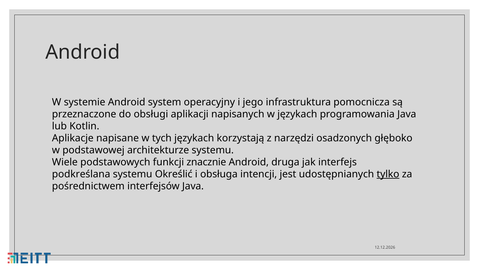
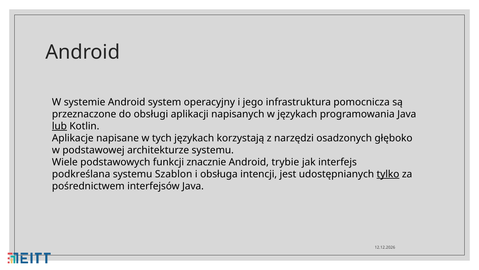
lub underline: none -> present (59, 126)
druga: druga -> trybie (285, 162)
Określić: Określić -> Szablon (174, 174)
